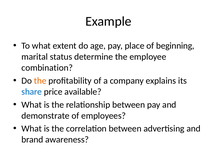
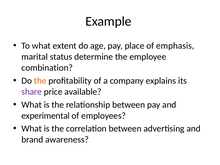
beginning: beginning -> emphasis (175, 46)
share colour: blue -> purple (32, 92)
demonstrate: demonstrate -> experimental (46, 116)
